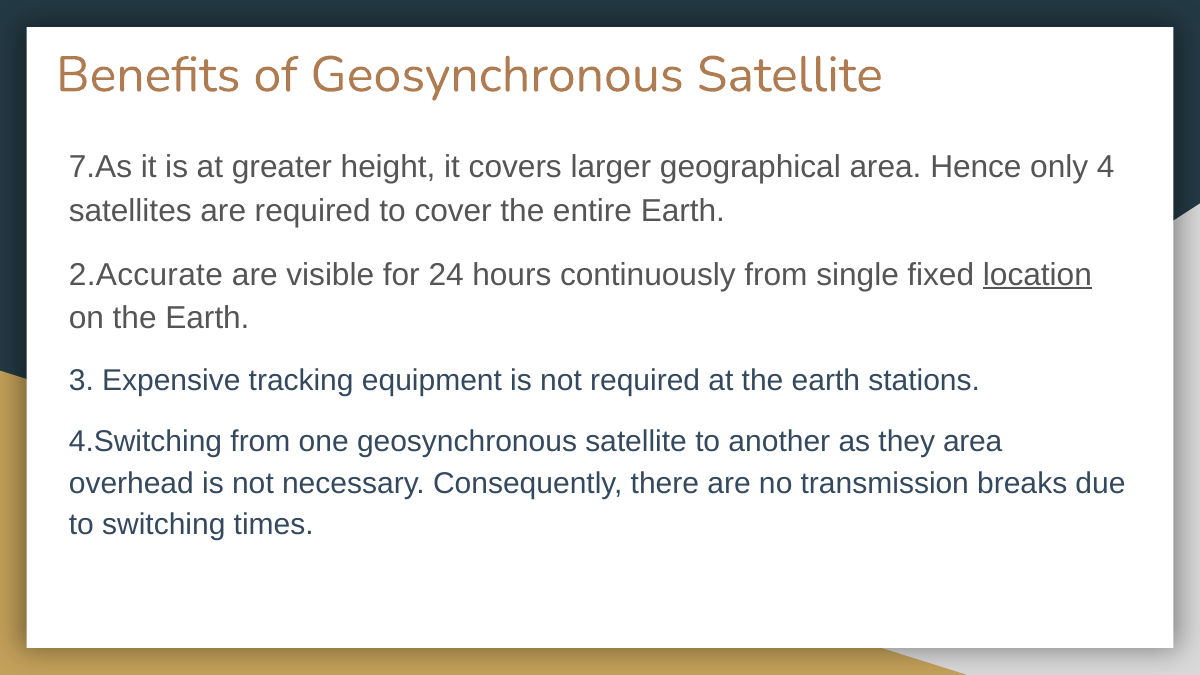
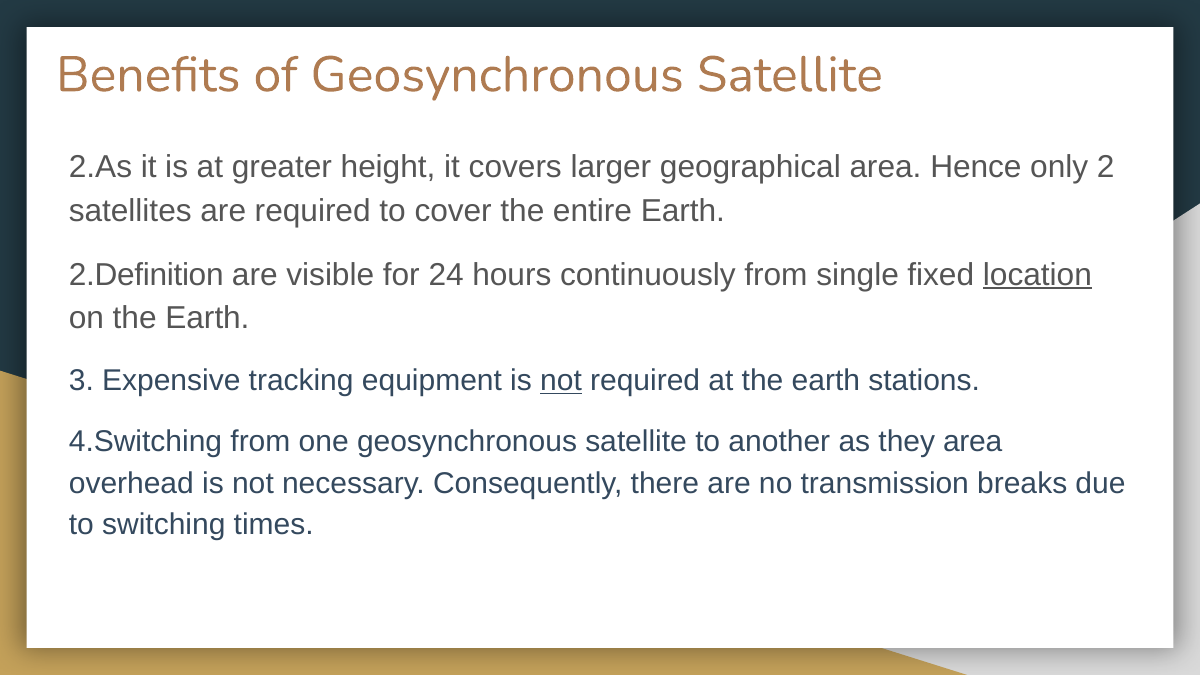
7.As: 7.As -> 2.As (101, 167)
4: 4 -> 2 (1106, 167)
2.Accurate: 2.Accurate -> 2.Definition (146, 275)
not underline: none -> present (561, 381)
